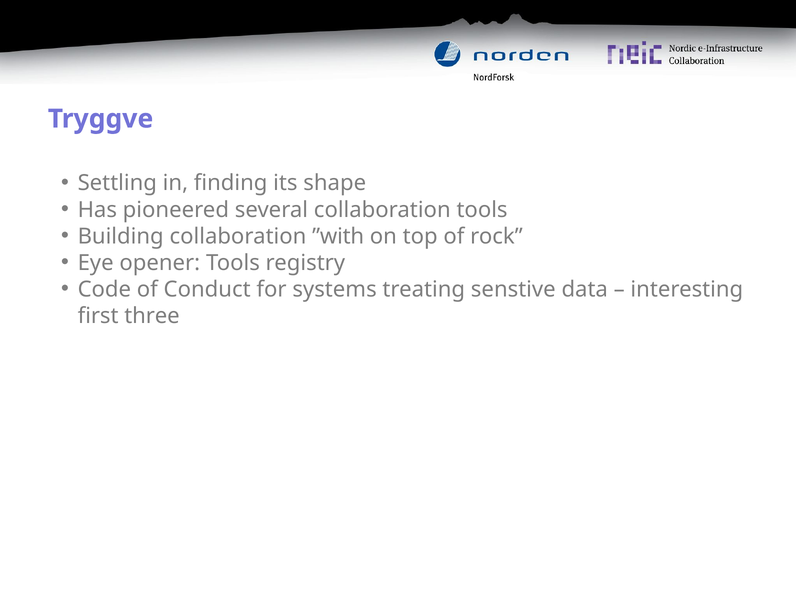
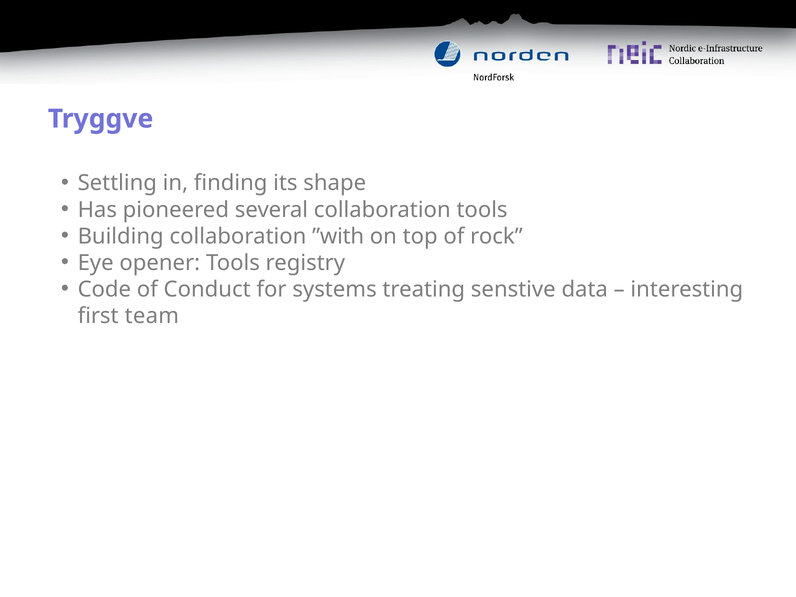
three: three -> team (152, 316)
